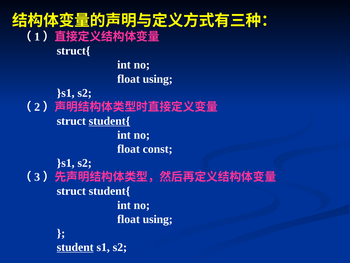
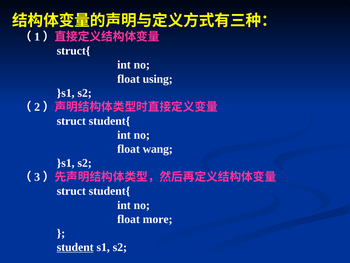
student{ underline: present -> none (109, 121)
const: const -> wang (158, 149)
using: using -> more (158, 219)
